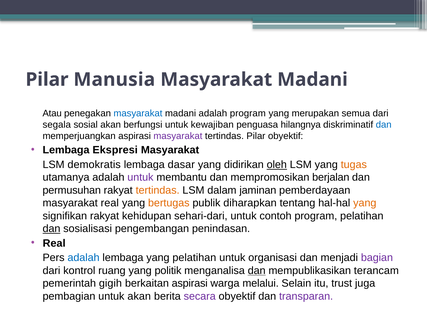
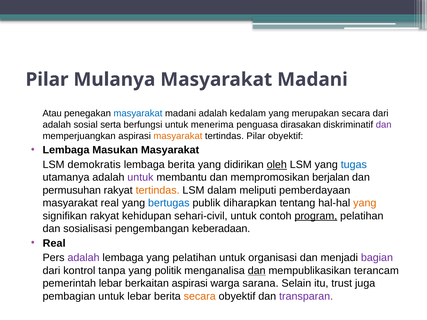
Manusia: Manusia -> Mulanya (114, 80)
adalah program: program -> kedalam (248, 113)
merupakan semua: semua -> secara (356, 113)
segala: segala -> adalah (57, 125)
sosial akan: akan -> serta (111, 125)
kewajiban: kewajiban -> menerima (212, 125)
hilangnya: hilangnya -> dirasakan (301, 125)
dan colour: blue -> purple (384, 125)
masyarakat colour: purple -> orange (178, 136)
Ekspresi: Ekspresi -> Masukan (115, 150)
lembaga dasar: dasar -> berita (181, 165)
tugas colour: orange -> blue (354, 165)
jaminan: jaminan -> meliputi (258, 190)
bertugas colour: orange -> blue (169, 203)
sehari-dari: sehari-dari -> sehari-civil (201, 216)
program underline: none -> present (316, 216)
dan underline: present -> none (52, 229)
penindasan: penindasan -> keberadaan (221, 229)
adalah colour: blue -> purple (84, 258)
ruang: ruang -> tanpa (112, 271)
pemerintah gigih: gigih -> lebar (111, 284)
melalui: melalui -> sarana (261, 284)
untuk akan: akan -> lebar (139, 296)
secara colour: purple -> orange (200, 296)
